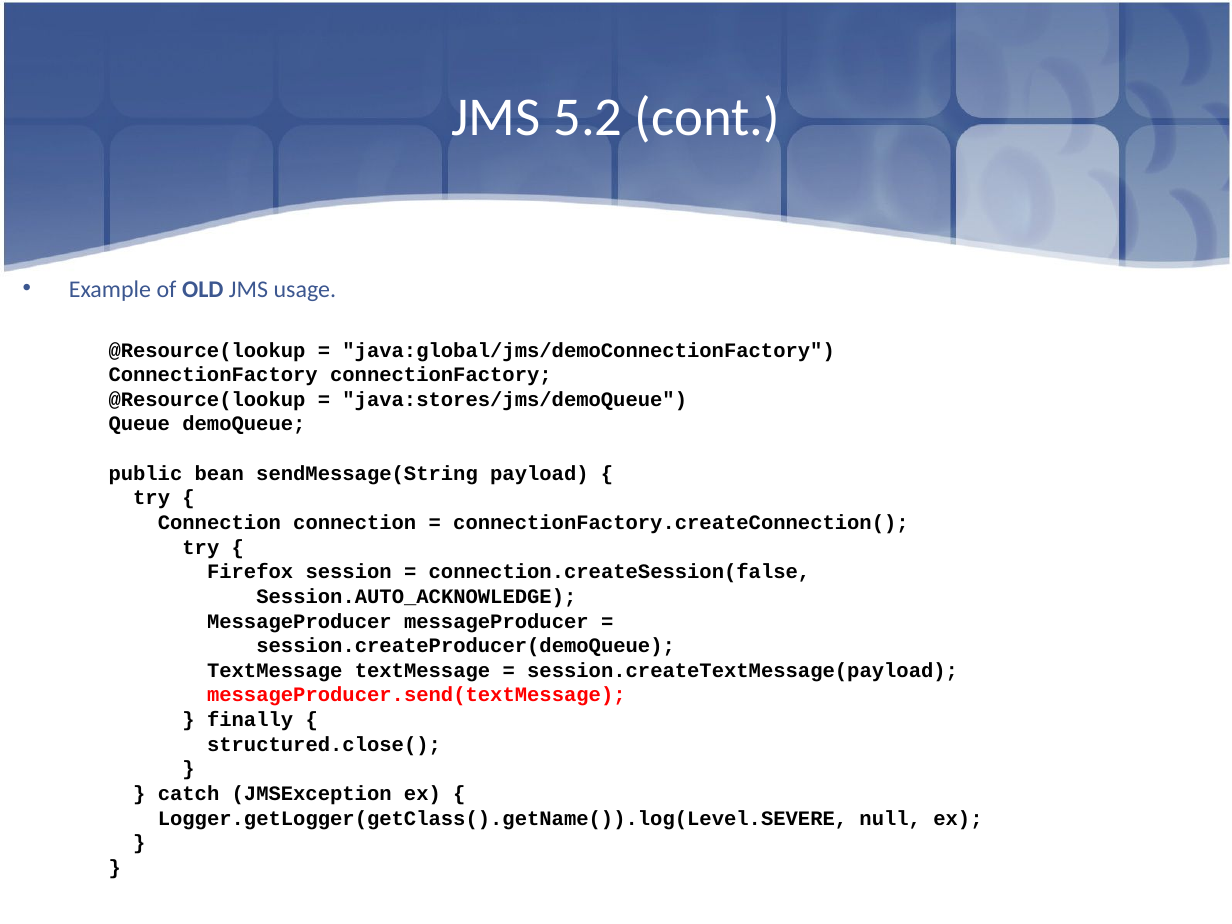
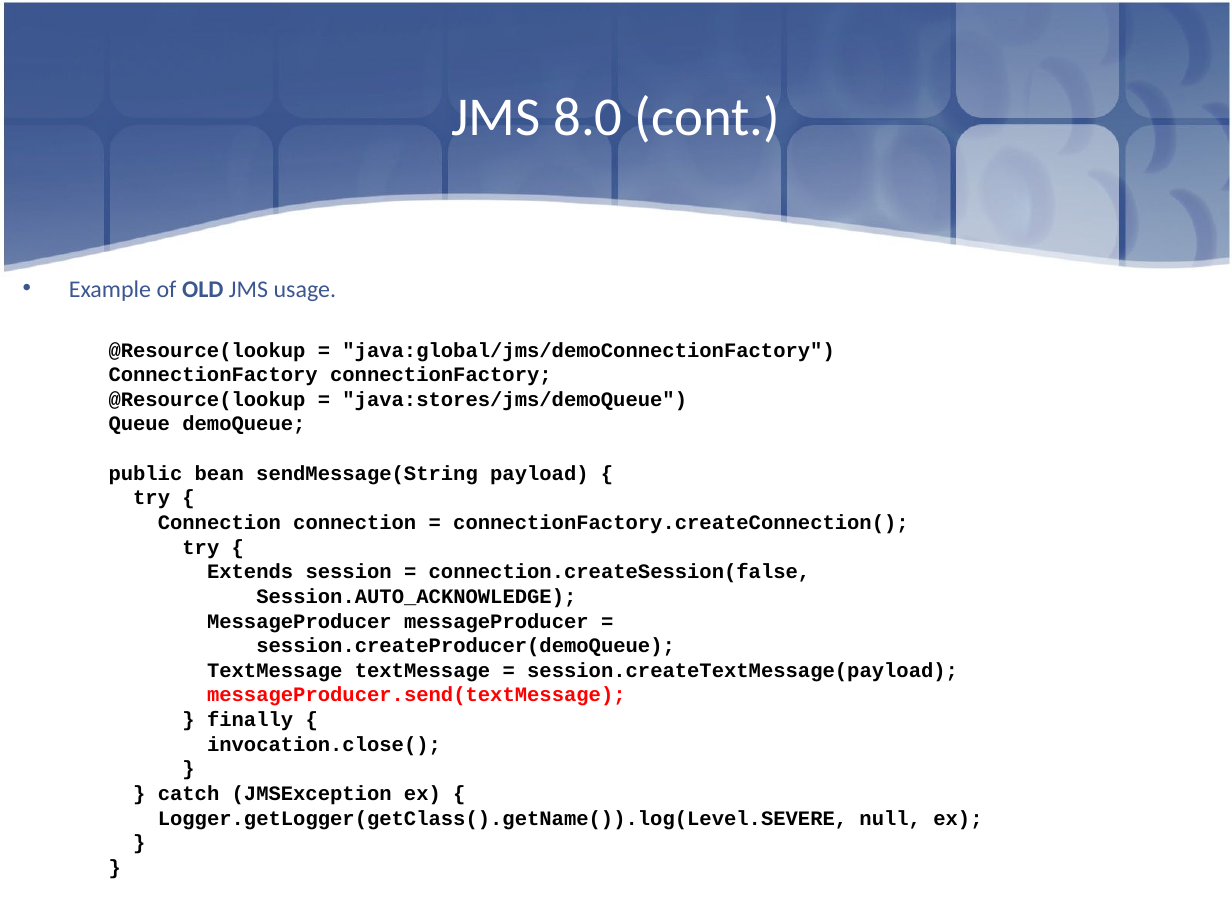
5.2: 5.2 -> 8.0 (588, 118)
Firefox: Firefox -> Extends (250, 572)
structured.close(: structured.close( -> invocation.close( (324, 745)
